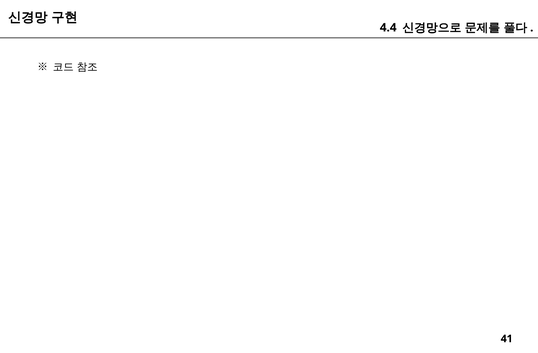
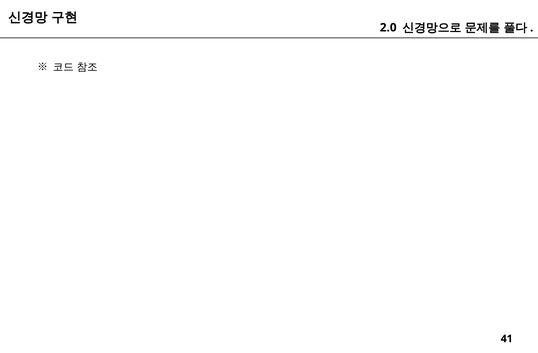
4.4: 4.4 -> 2.0 (388, 28)
